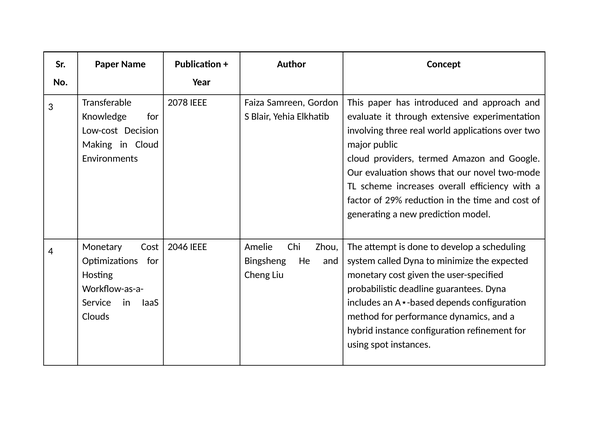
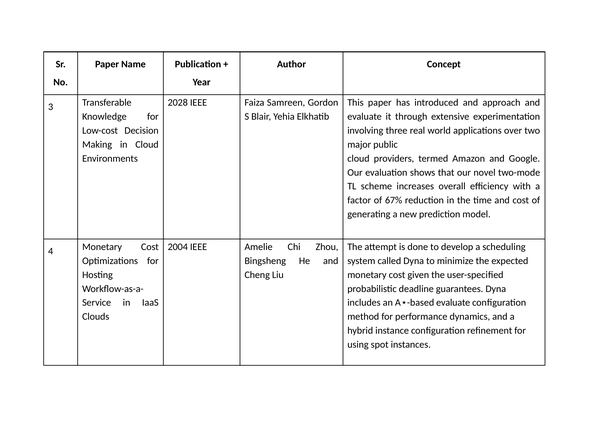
2078: 2078 -> 2028 (178, 103)
29%: 29% -> 67% (394, 200)
2046: 2046 -> 2004 (178, 247)
depends: depends -> evaluate (453, 303)
